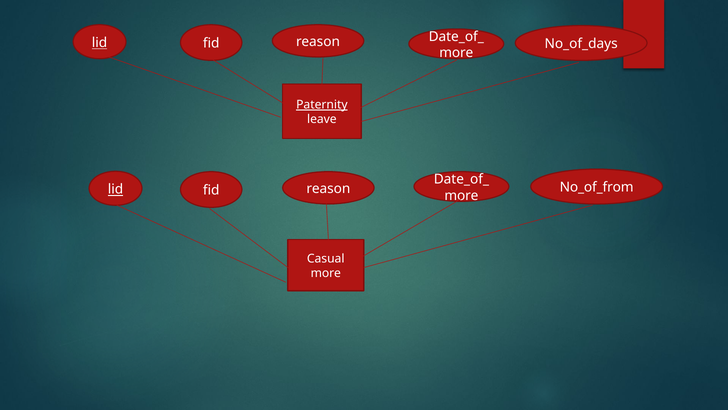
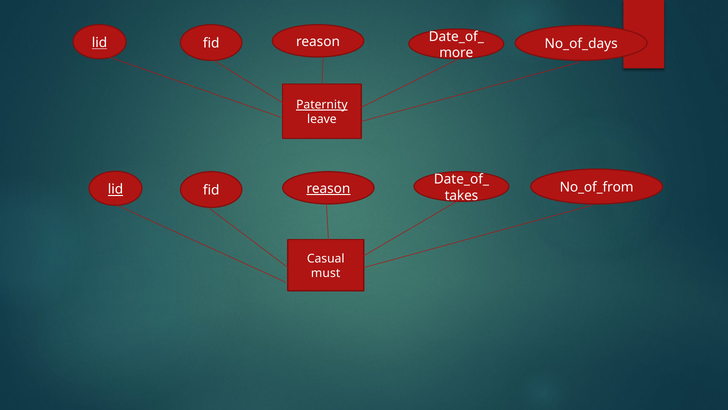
reason underline: none -> present (328, 188)
more: more -> takes (461, 195)
more: more -> must (326, 273)
